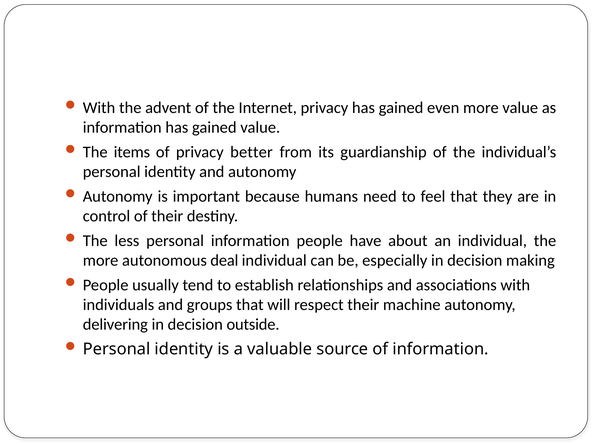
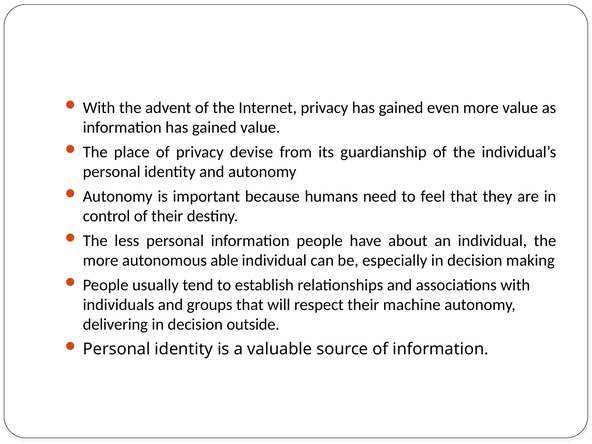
items: items -> place (132, 152)
better: better -> devise (252, 152)
deal: deal -> able (224, 260)
